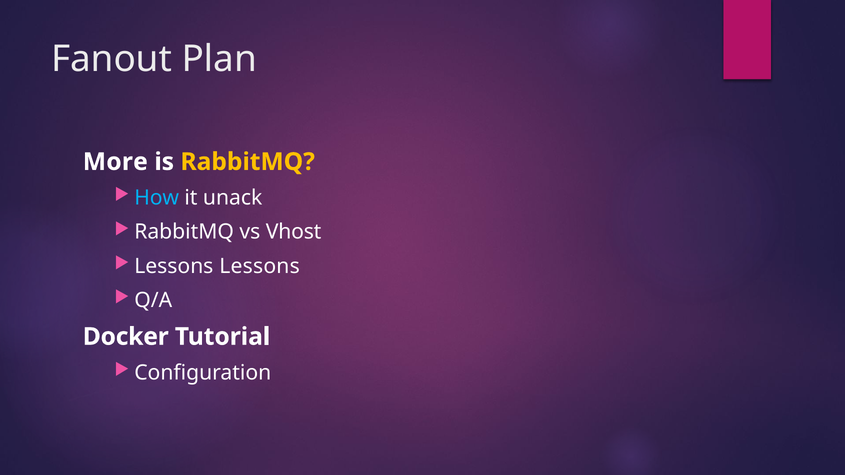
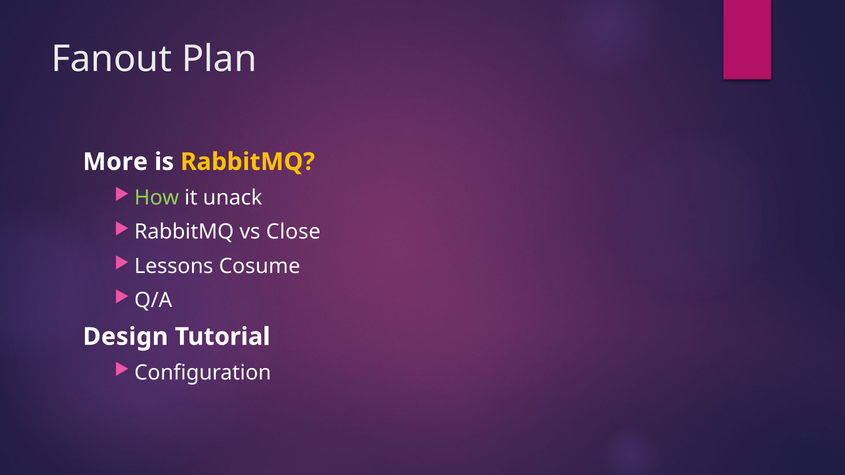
How colour: light blue -> light green (157, 198)
Vhost: Vhost -> Close (293, 232)
Lessons Lessons: Lessons -> Cosume (260, 266)
Docker: Docker -> Design (125, 337)
